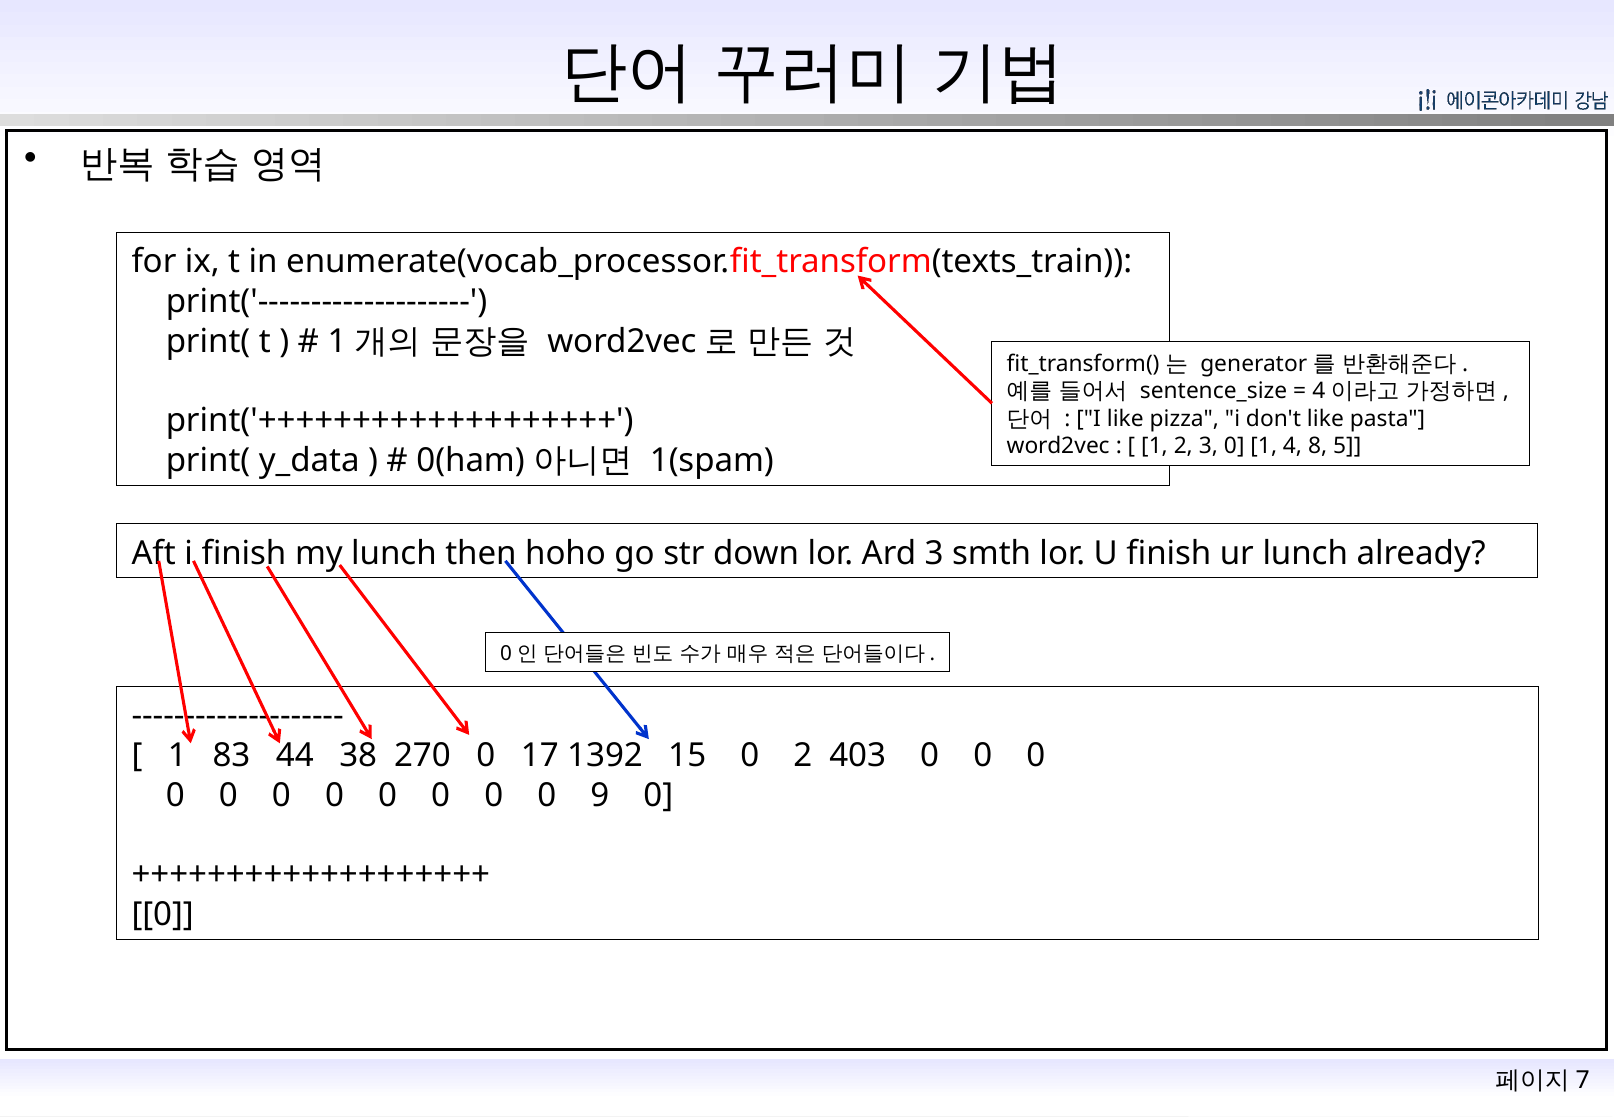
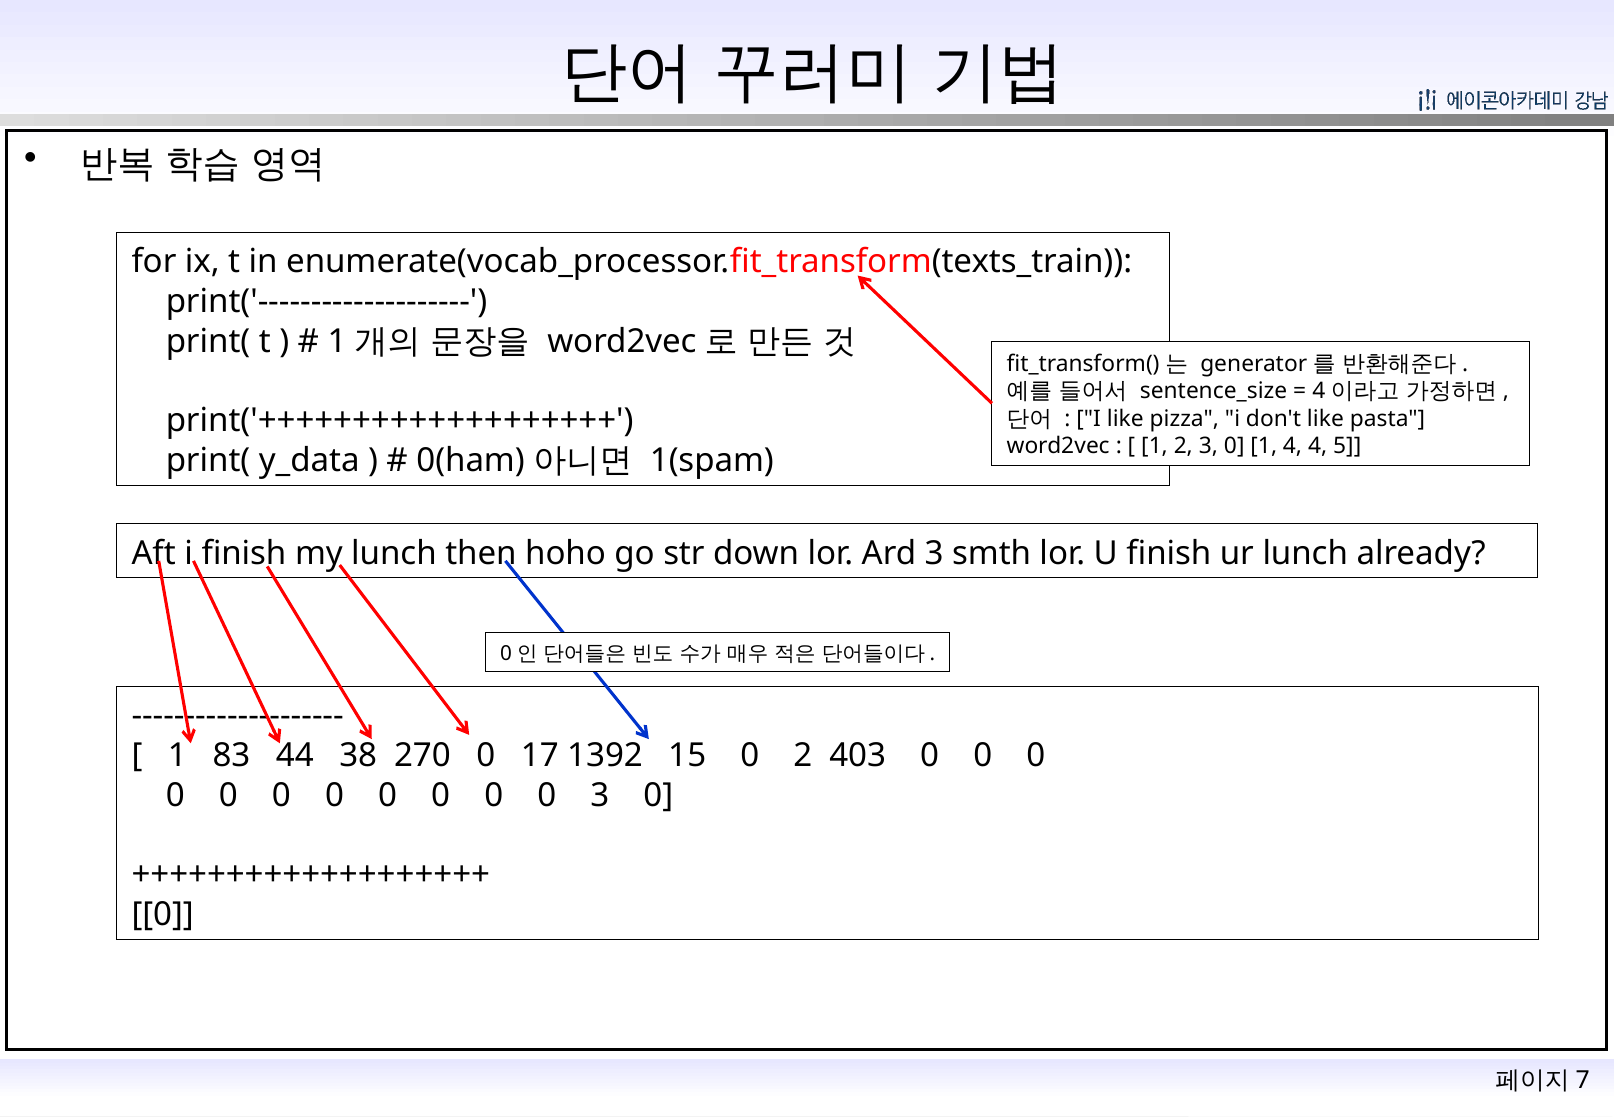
4 8: 8 -> 4 (1318, 446)
0 9: 9 -> 3 (600, 796)
